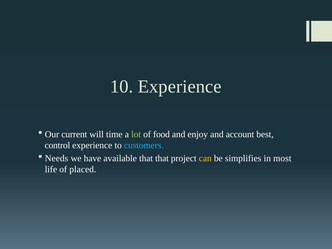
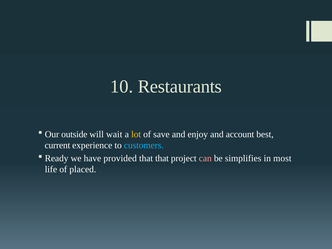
10 Experience: Experience -> Restaurants (180, 87)
current: current -> outside (74, 134)
time: time -> wait (114, 134)
lot colour: light green -> yellow (136, 134)
food: food -> save (161, 134)
control: control -> current (57, 145)
Needs: Needs -> Ready (57, 158)
available: available -> provided (120, 158)
can colour: yellow -> pink (205, 158)
